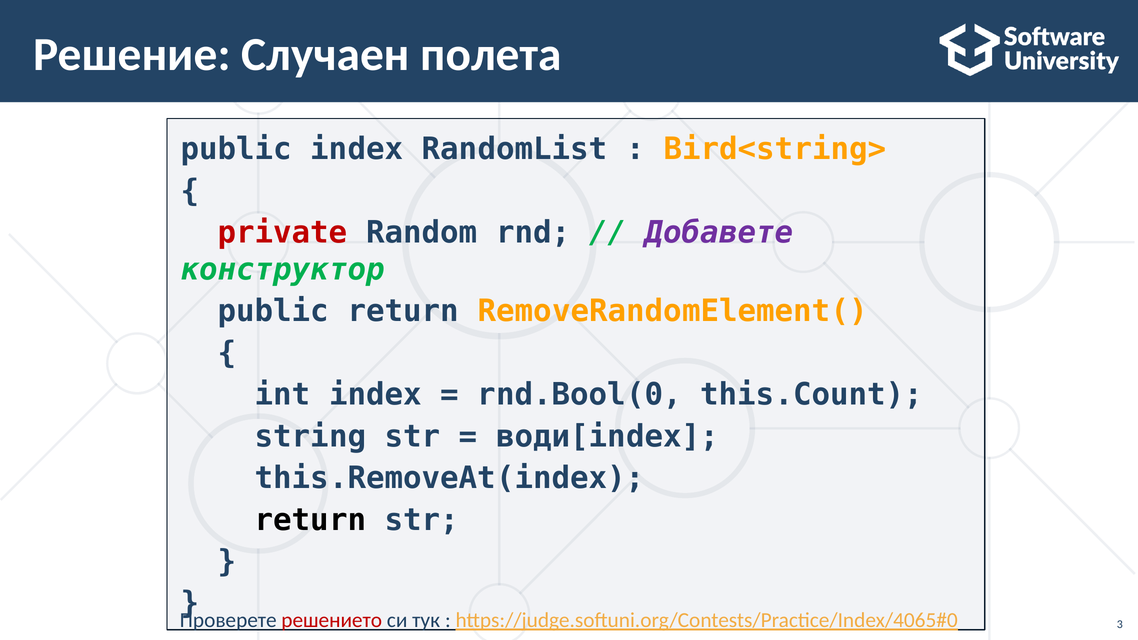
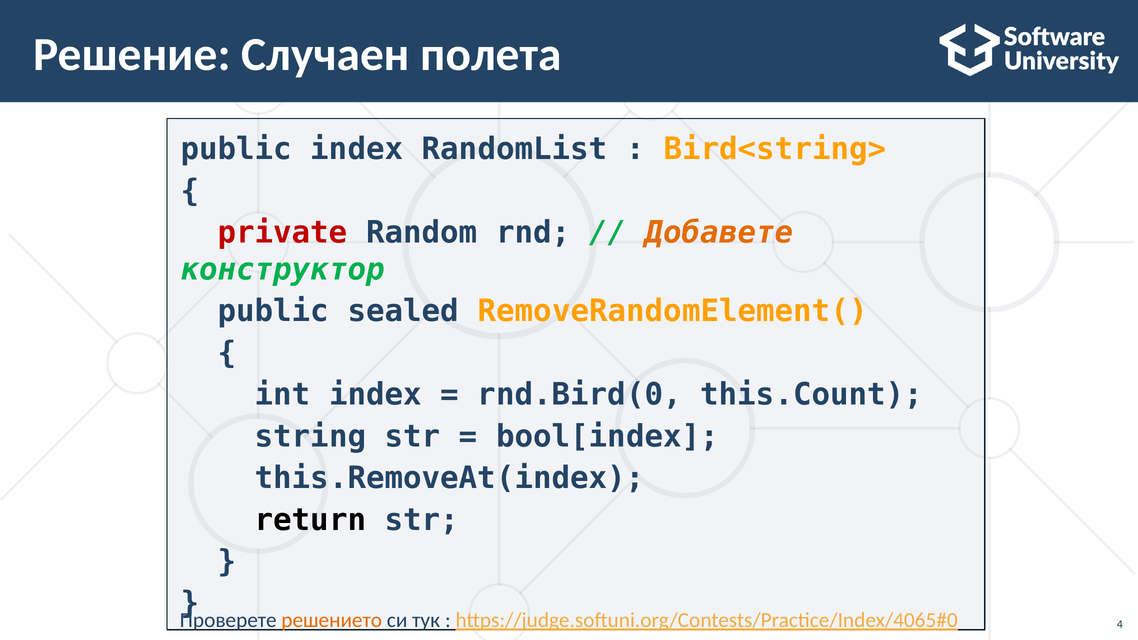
Добавете colour: purple -> orange (719, 233)
public return: return -> sealed (403, 311)
rnd.Bool(0: rnd.Bool(0 -> rnd.Bird(0 (580, 395)
води[index: води[index -> bool[index (607, 437)
решението colour: red -> orange (332, 620)
3: 3 -> 4 (1120, 624)
